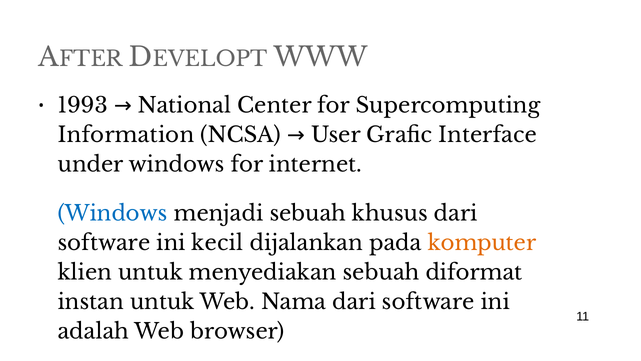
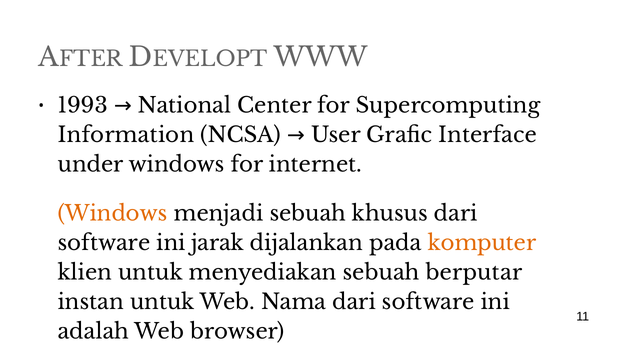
Windows colour: blue -> orange (113, 214)
kecil: kecil -> jarak (218, 243)
diformat: diformat -> berputar (474, 272)
